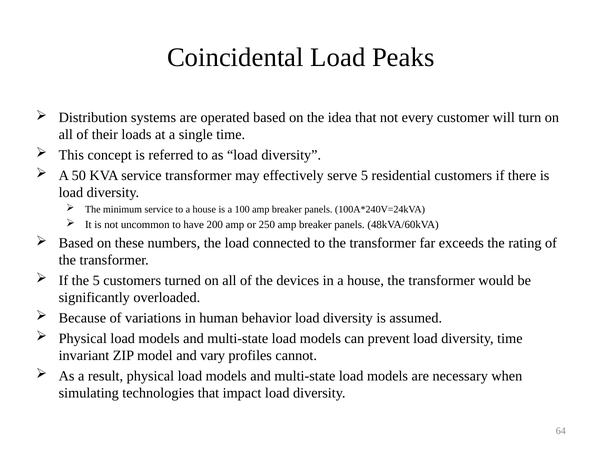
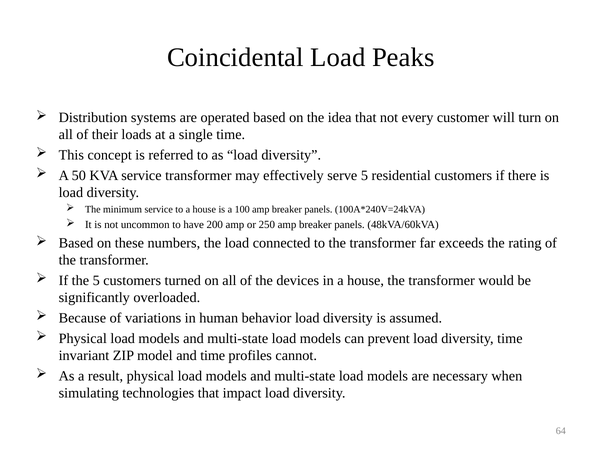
and vary: vary -> time (213, 356)
